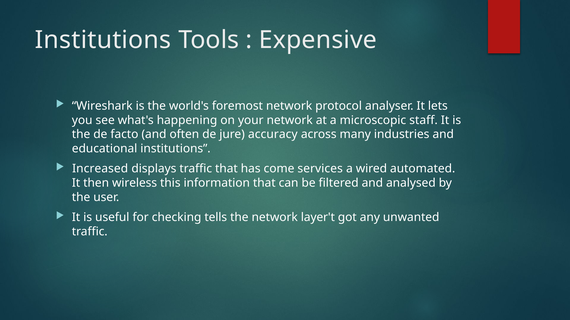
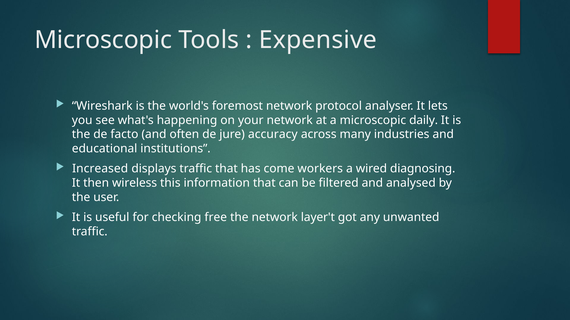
Institutions: Institutions -> Microscopic (103, 40)
staff: staff -> daily (424, 120)
services: services -> workers (320, 169)
automated: automated -> diagnosing (423, 169)
tells: tells -> free (216, 218)
